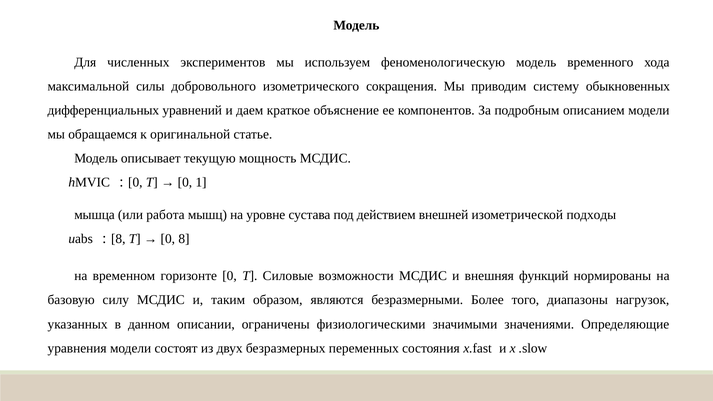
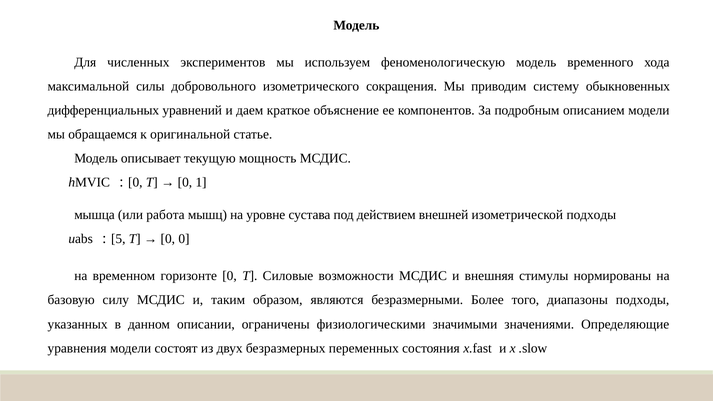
8: 8 -> 5 (118, 239)
0 8: 8 -> 0 (184, 239)
функций: функций -> стимулы (544, 276)
диапазоны нагрузок: нагрузок -> подходы (643, 300)
